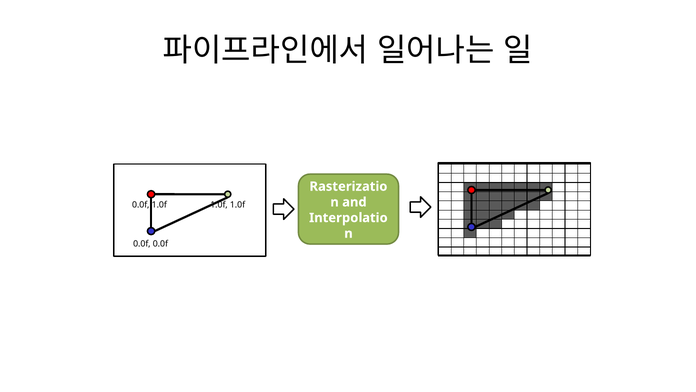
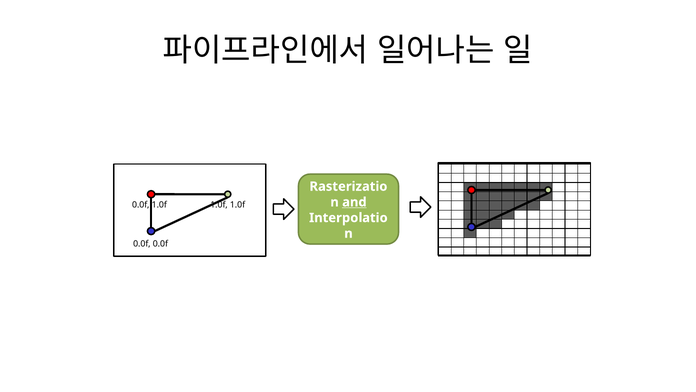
and underline: none -> present (354, 202)
